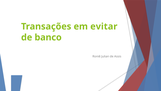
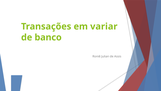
evitar: evitar -> variar (104, 26)
